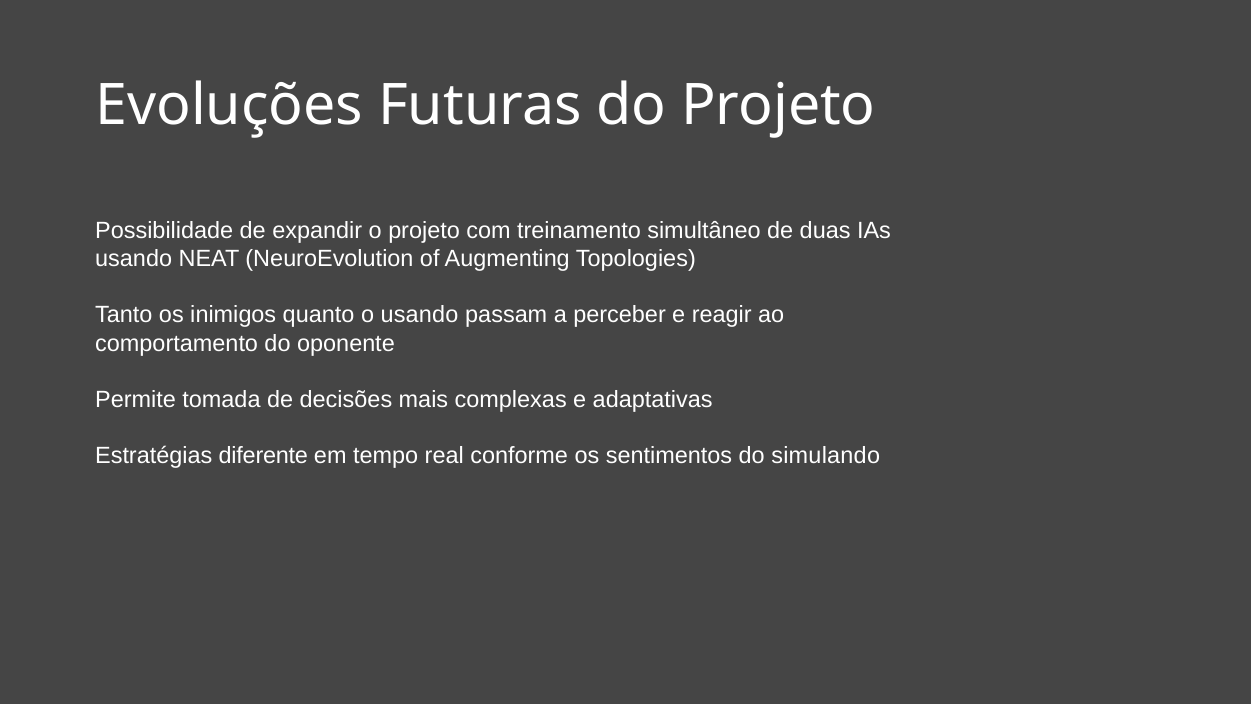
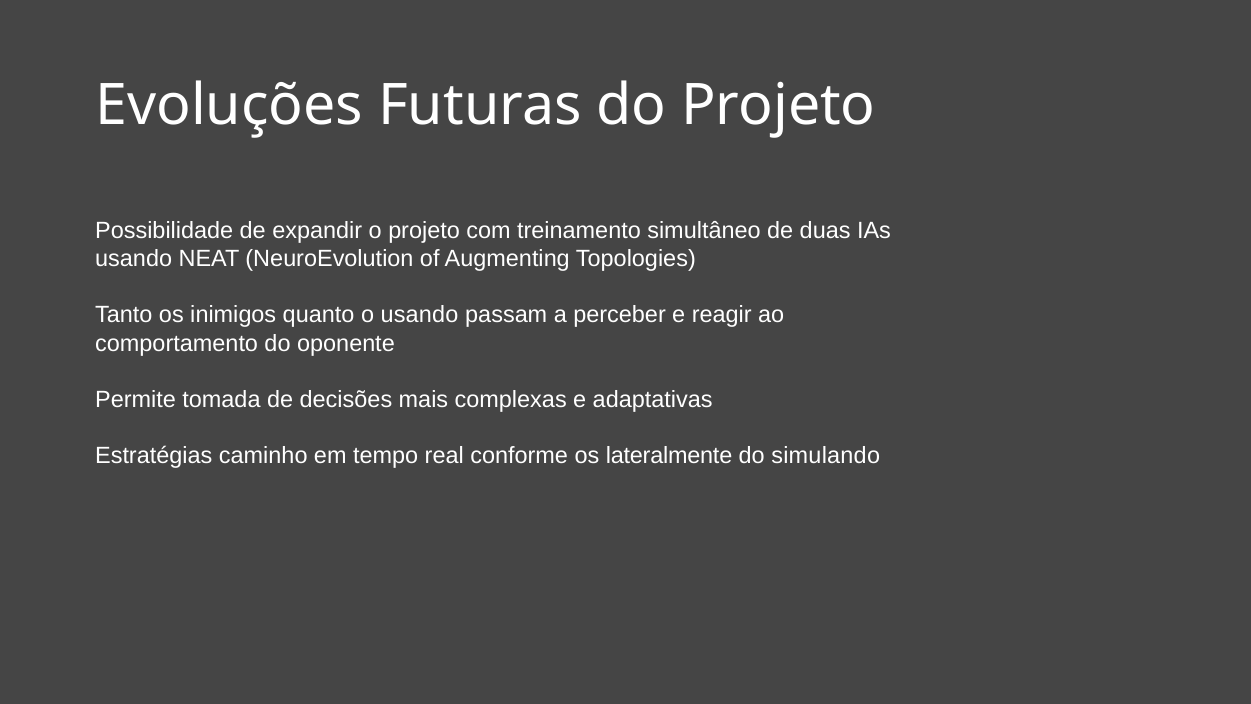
diferente: diferente -> caminho (263, 456)
sentimentos: sentimentos -> lateralmente (669, 456)
